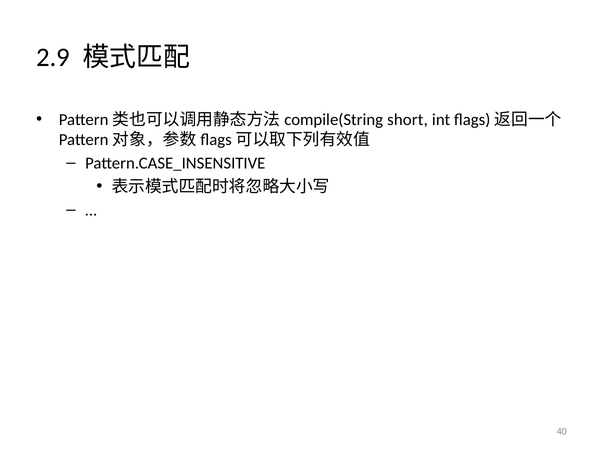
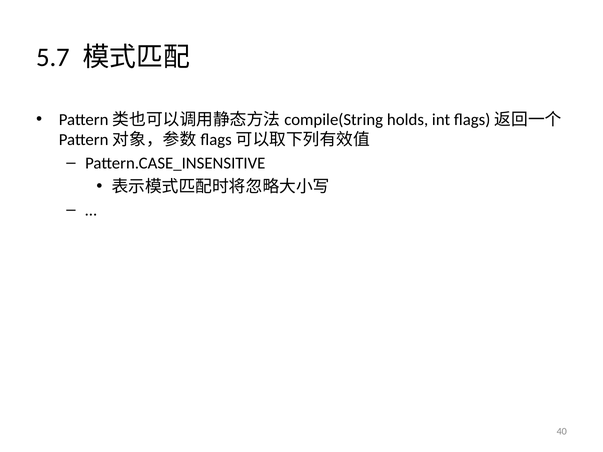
2.9: 2.9 -> 5.7 (53, 58)
short: short -> holds (408, 120)
